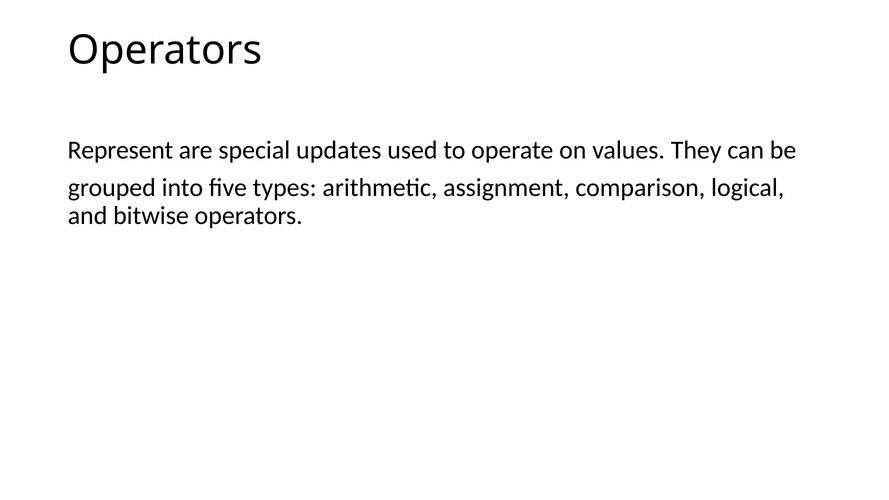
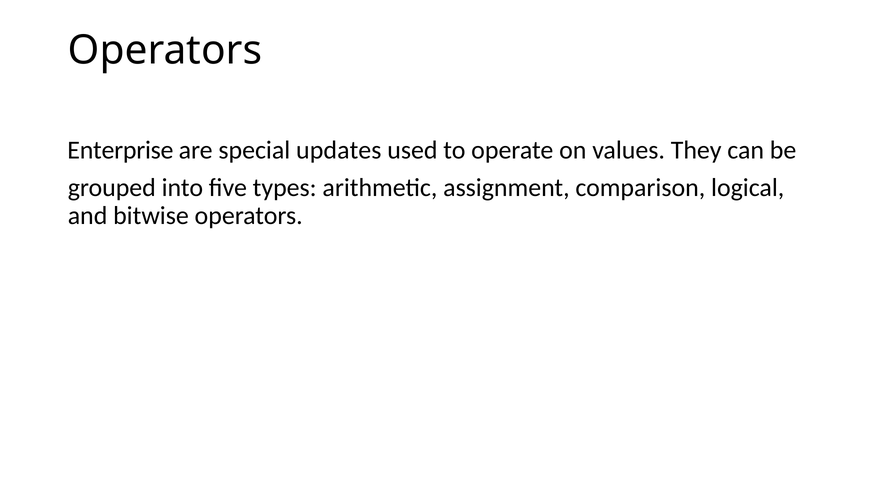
Represent: Represent -> Enterprise (120, 150)
